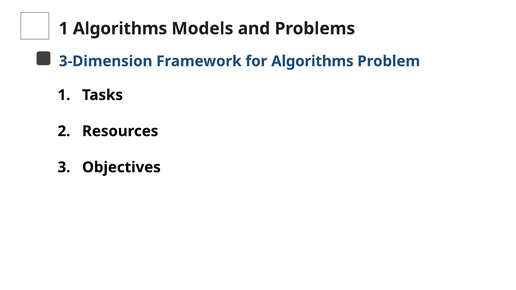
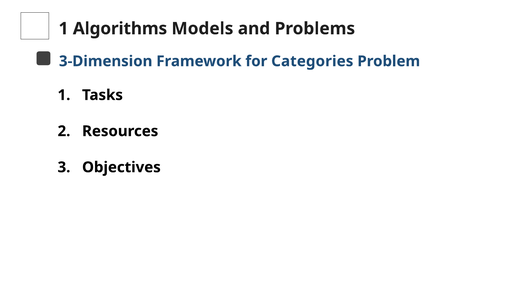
for Algorithms: Algorithms -> Categories (312, 61)
